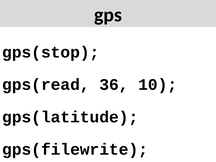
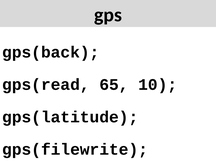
gps(stop: gps(stop -> gps(back (51, 52)
36: 36 -> 65 (114, 85)
